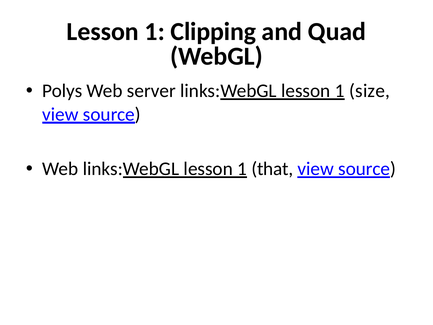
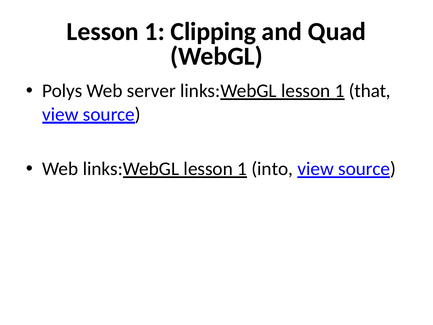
size: size -> that (370, 91)
that: that -> into (272, 169)
